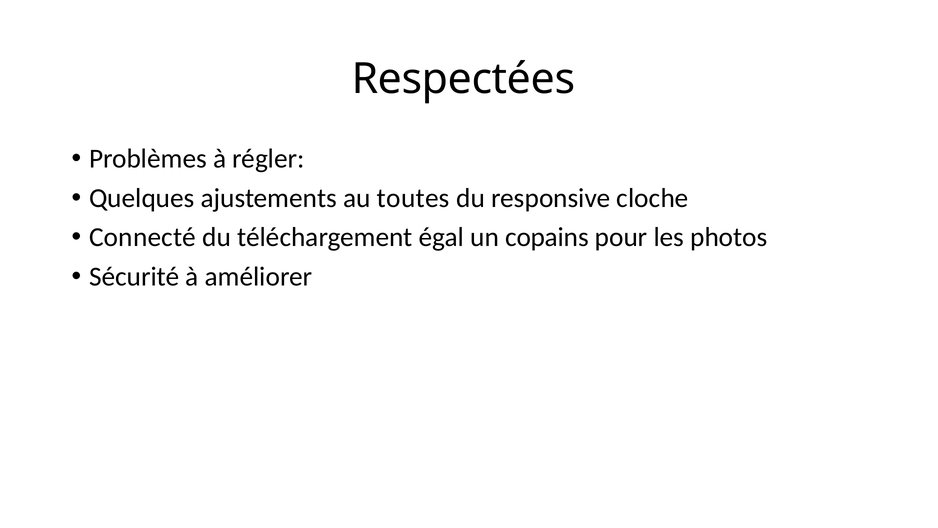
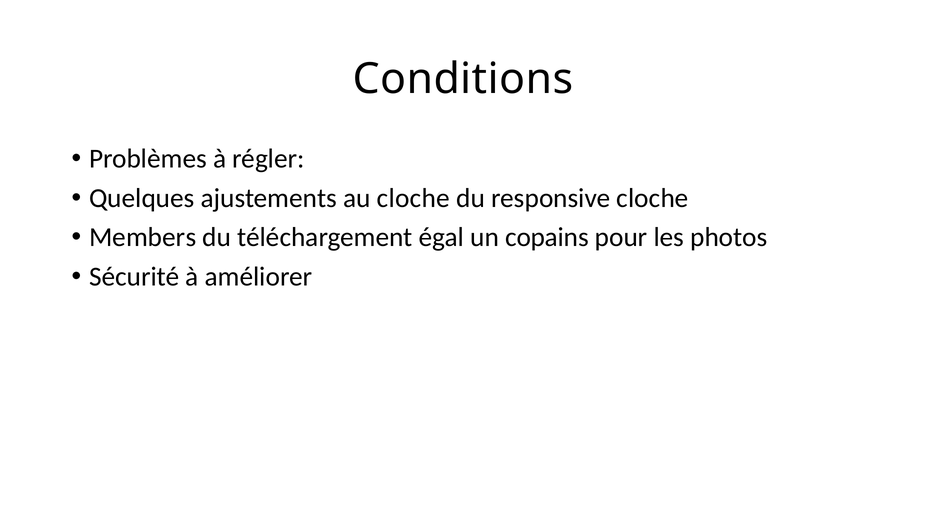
Respectées: Respectées -> Conditions (463, 79)
au toutes: toutes -> cloche (413, 198)
Connecté: Connecté -> Members (143, 237)
